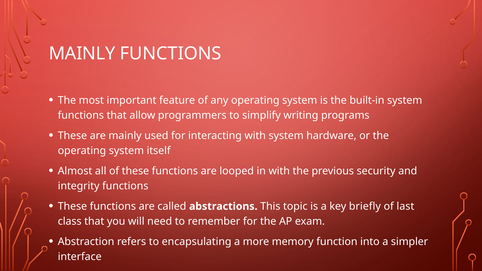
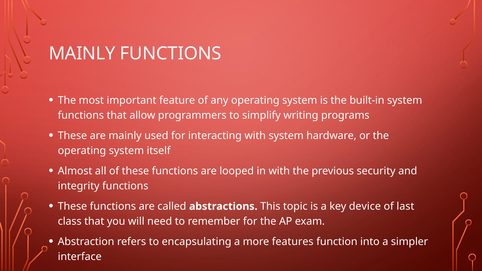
briefly: briefly -> device (365, 206)
memory: memory -> features (293, 242)
